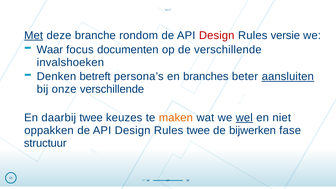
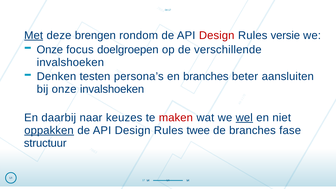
branche: branche -> brengen (95, 35)
Waar: Waar -> Onze (50, 50)
documenten: documenten -> doelgroepen (128, 50)
betreft: betreft -> testen (95, 76)
aansluiten underline: present -> none (288, 76)
onze verschillende: verschillende -> invalshoeken (112, 89)
daarbij twee: twee -> naar (91, 118)
maken colour: orange -> red (176, 118)
oppakken underline: none -> present (49, 130)
de bijwerken: bijwerken -> branches (252, 130)
